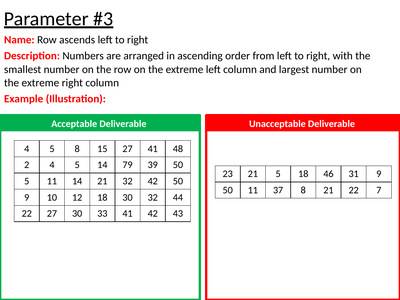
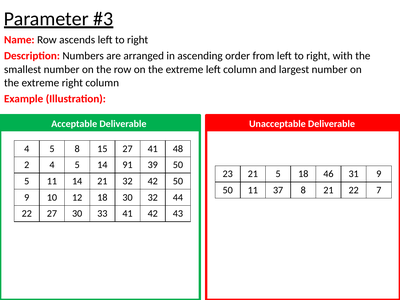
79: 79 -> 91 (128, 165)
